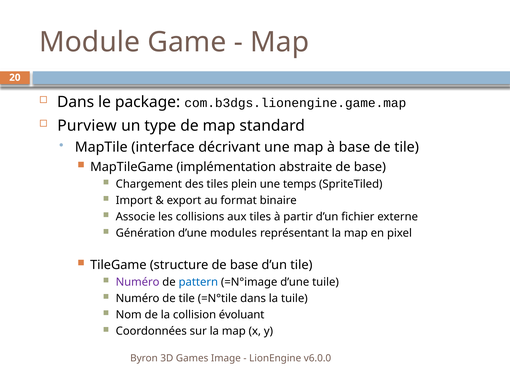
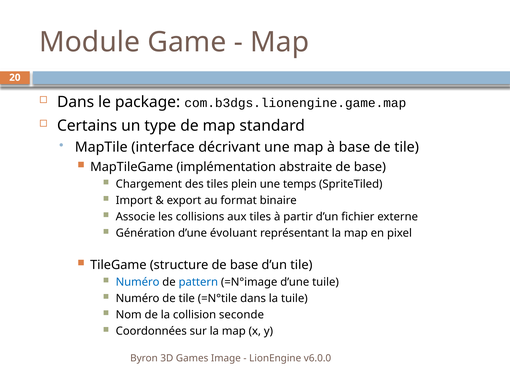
Purview: Purview -> Certains (87, 126)
modules: modules -> évoluant (233, 234)
Numéro colour: purple -> blue (138, 282)
évoluant: évoluant -> seconde (241, 315)
